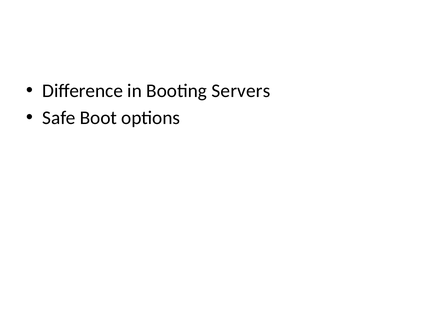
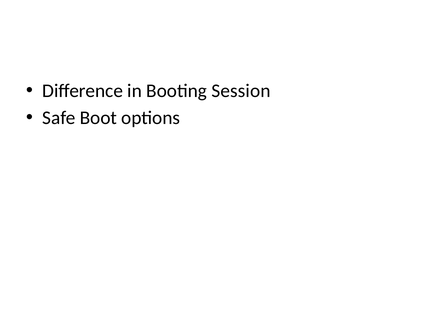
Servers: Servers -> Session (241, 91)
